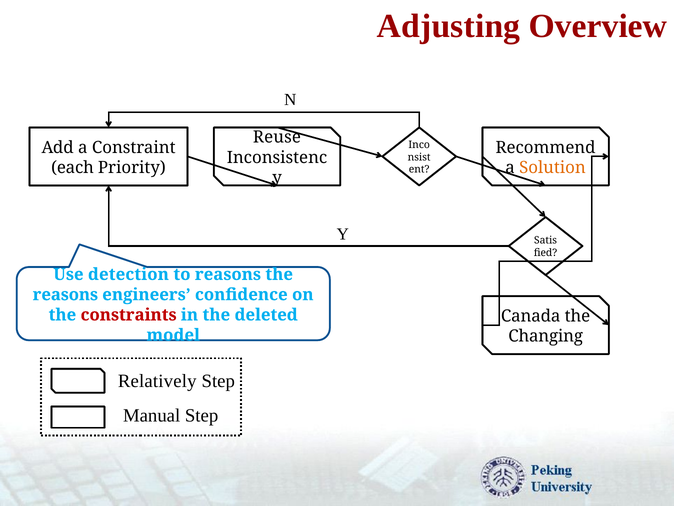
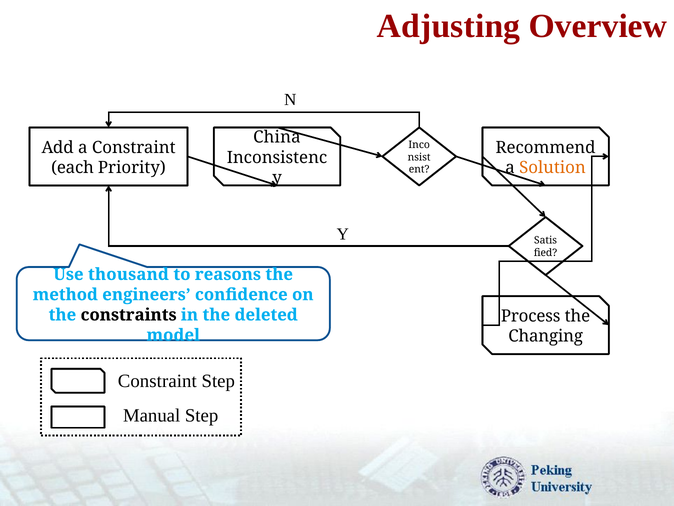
Reuse: Reuse -> China (277, 137)
detection: detection -> thousand (128, 274)
reasons: reasons -> method (65, 294)
constraints colour: red -> black (129, 315)
Canada: Canada -> Process (531, 316)
Relatively: Relatively -> Constraint (157, 381)
